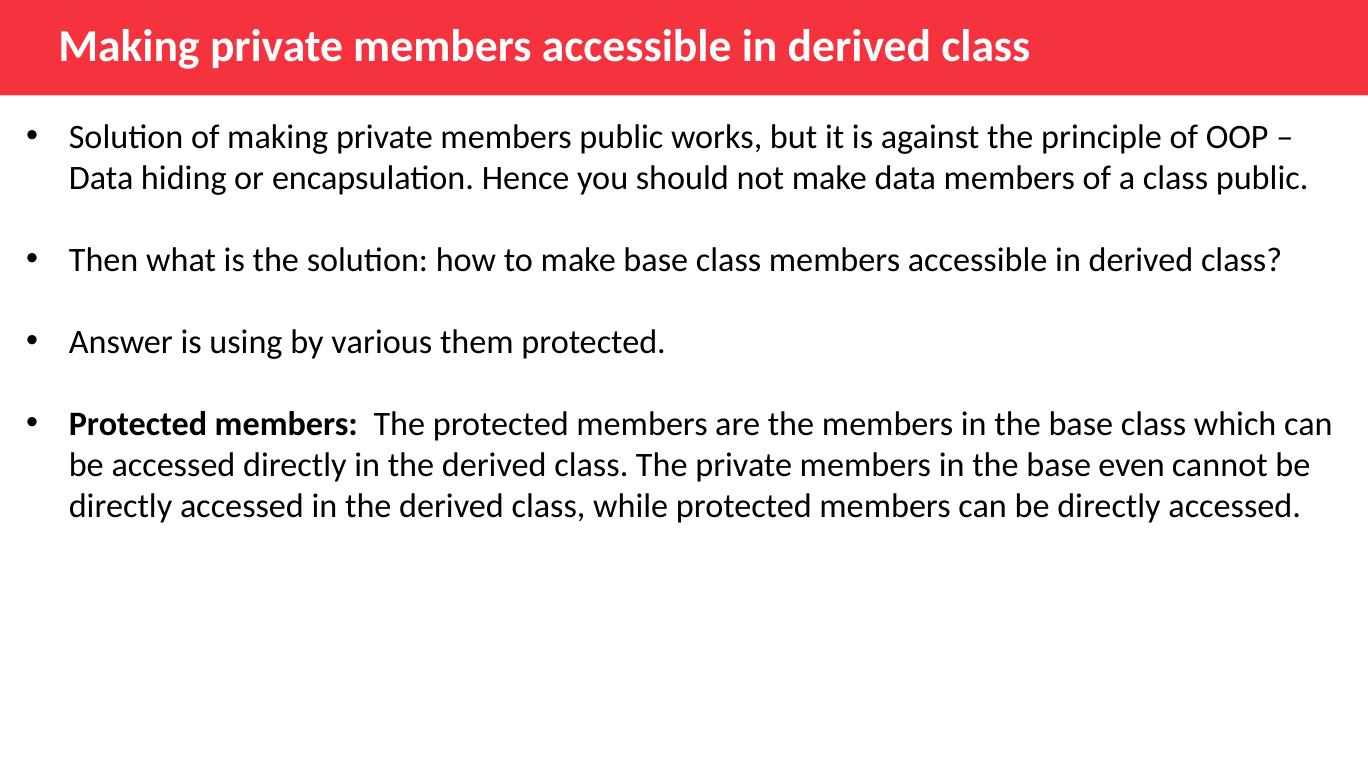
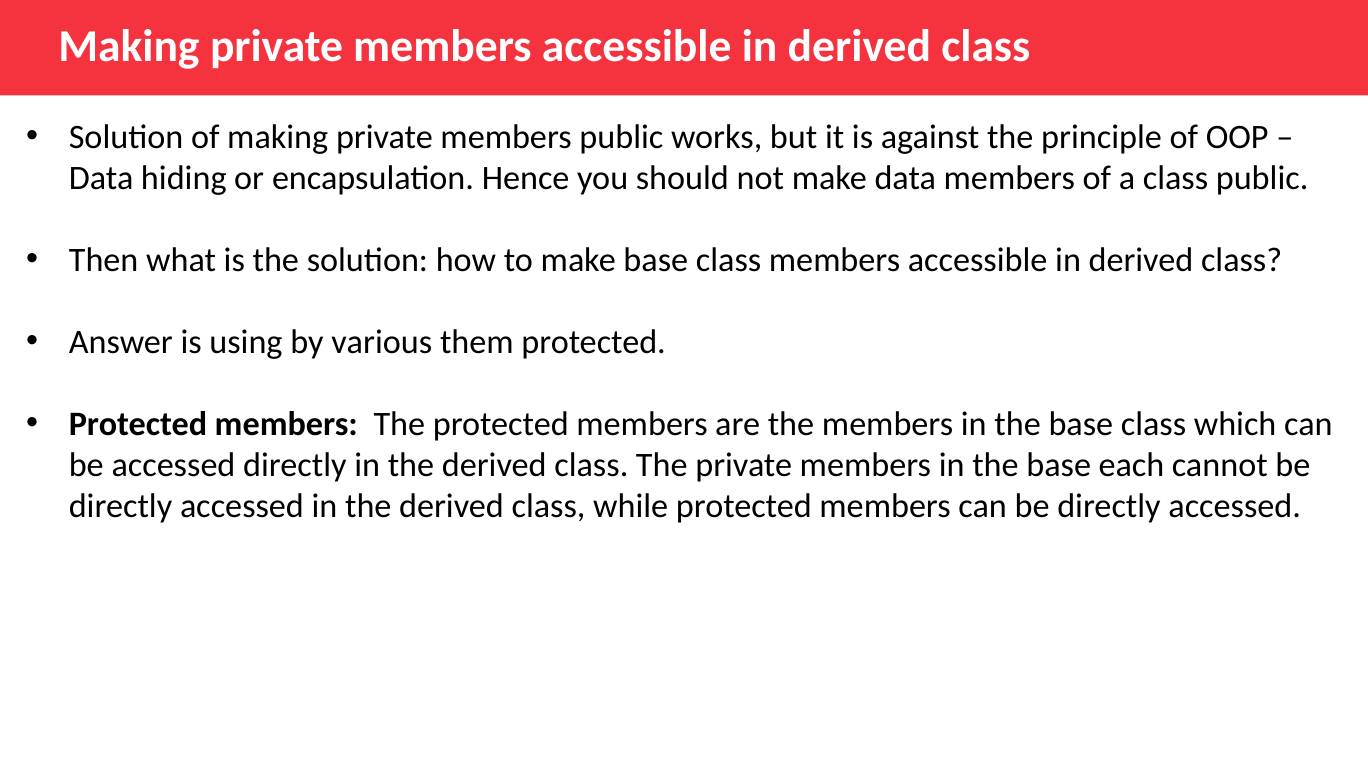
even: even -> each (1131, 465)
